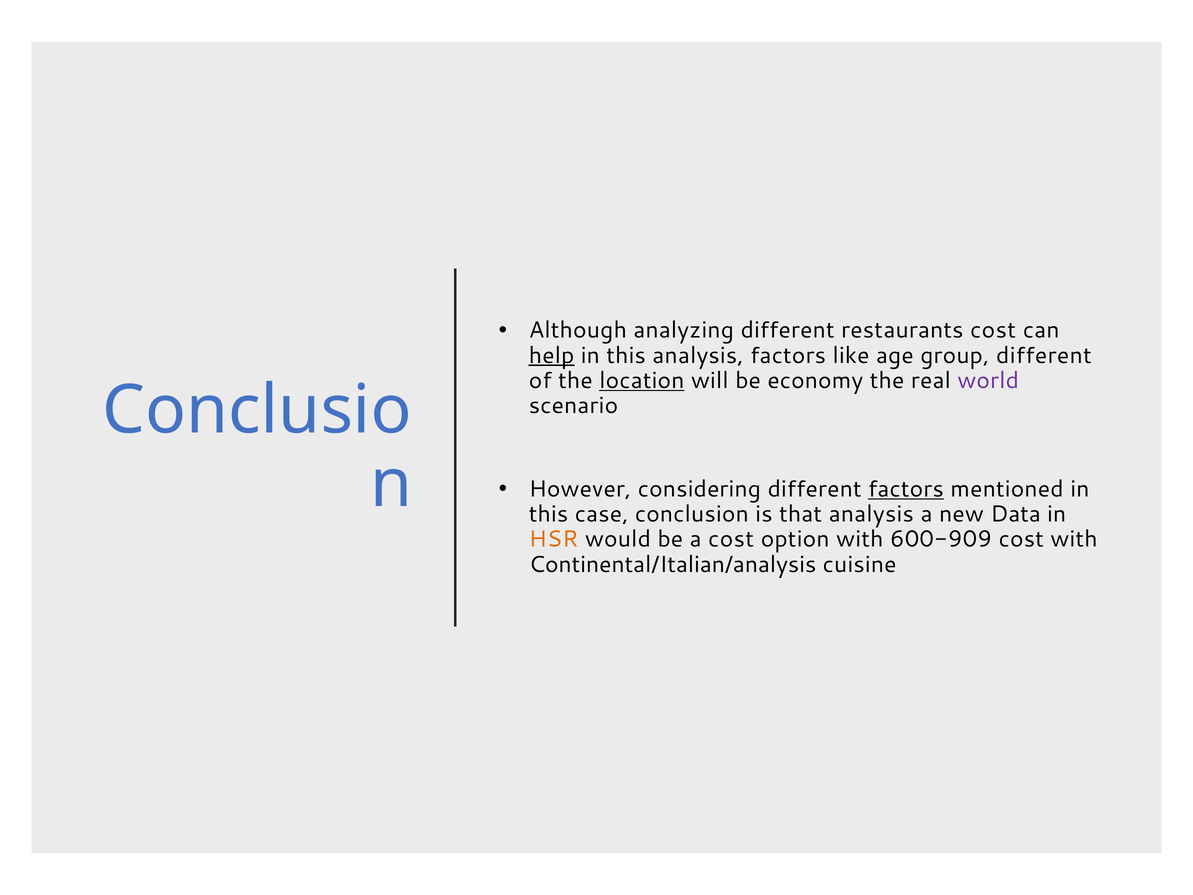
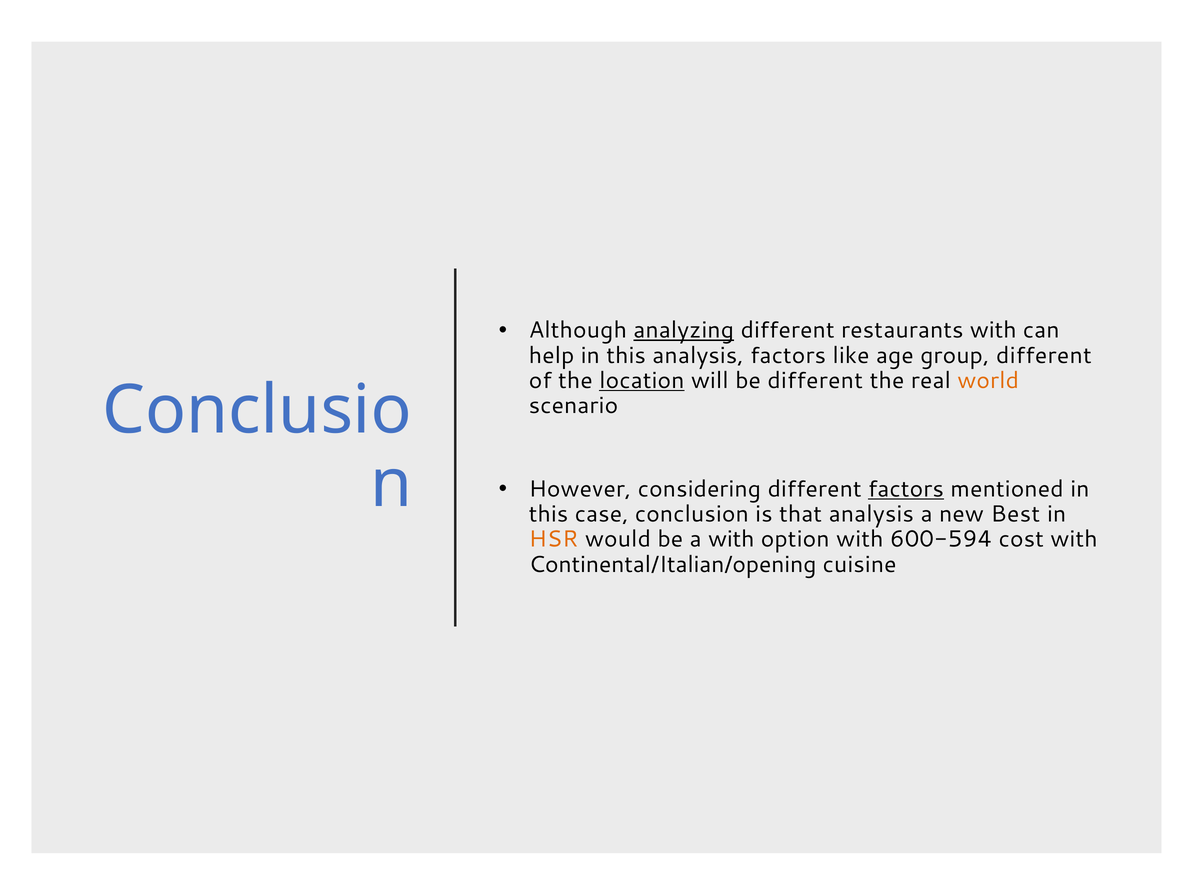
analyzing underline: none -> present (684, 330)
restaurants cost: cost -> with (993, 330)
help underline: present -> none (552, 355)
be economy: economy -> different (815, 380)
world colour: purple -> orange (988, 380)
Data: Data -> Best (1015, 514)
a cost: cost -> with (731, 539)
600-909: 600-909 -> 600-594 (941, 539)
Continental/Italian/analysis: Continental/Italian/analysis -> Continental/Italian/opening (673, 564)
